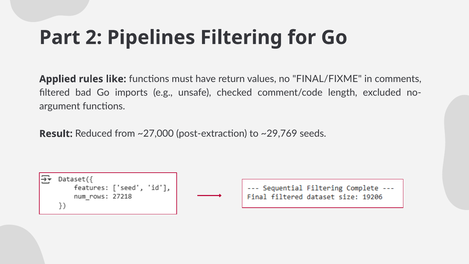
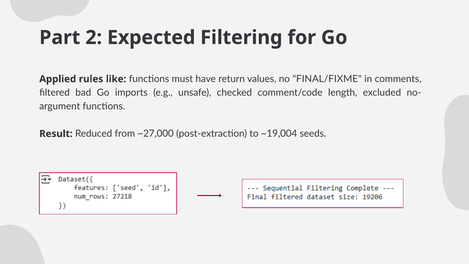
Pipelines: Pipelines -> Expected (151, 38)
~29,769: ~29,769 -> ~19,004 (279, 134)
